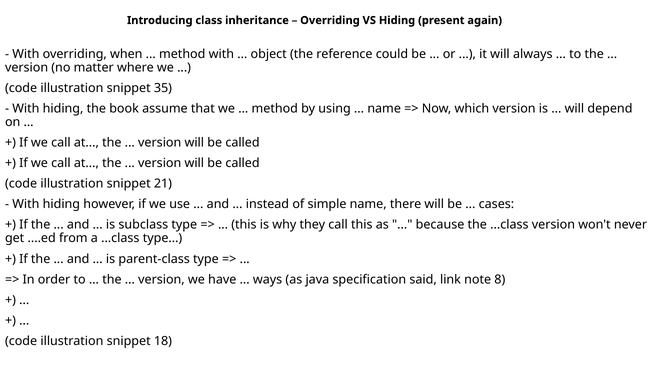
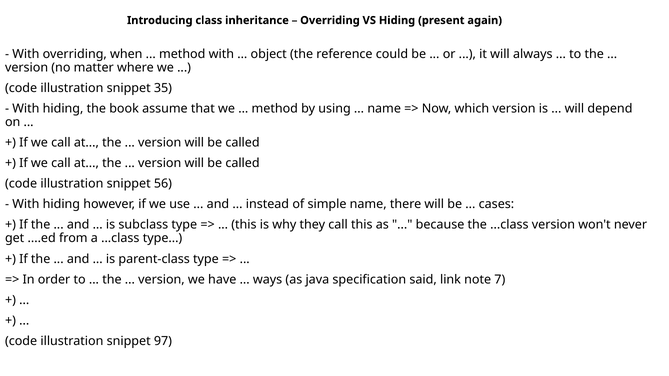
21: 21 -> 56 (163, 184)
8: 8 -> 7 (500, 280)
18: 18 -> 97 (163, 341)
